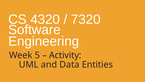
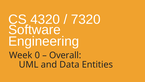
5: 5 -> 0 (37, 55)
Activity: Activity -> Overall (65, 55)
